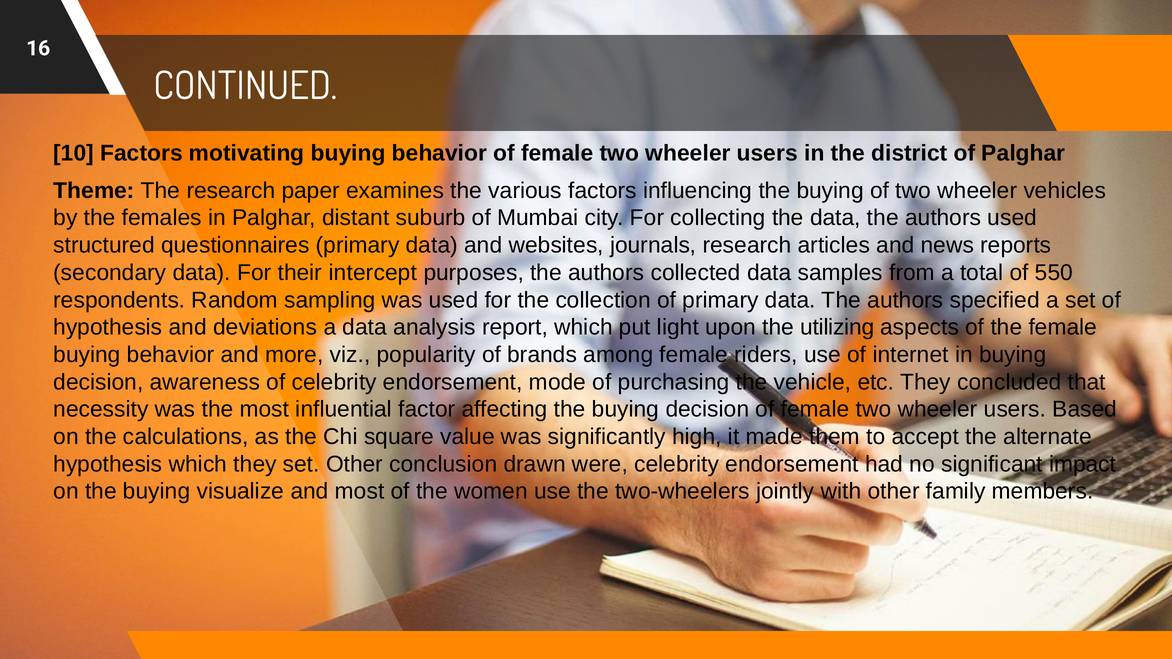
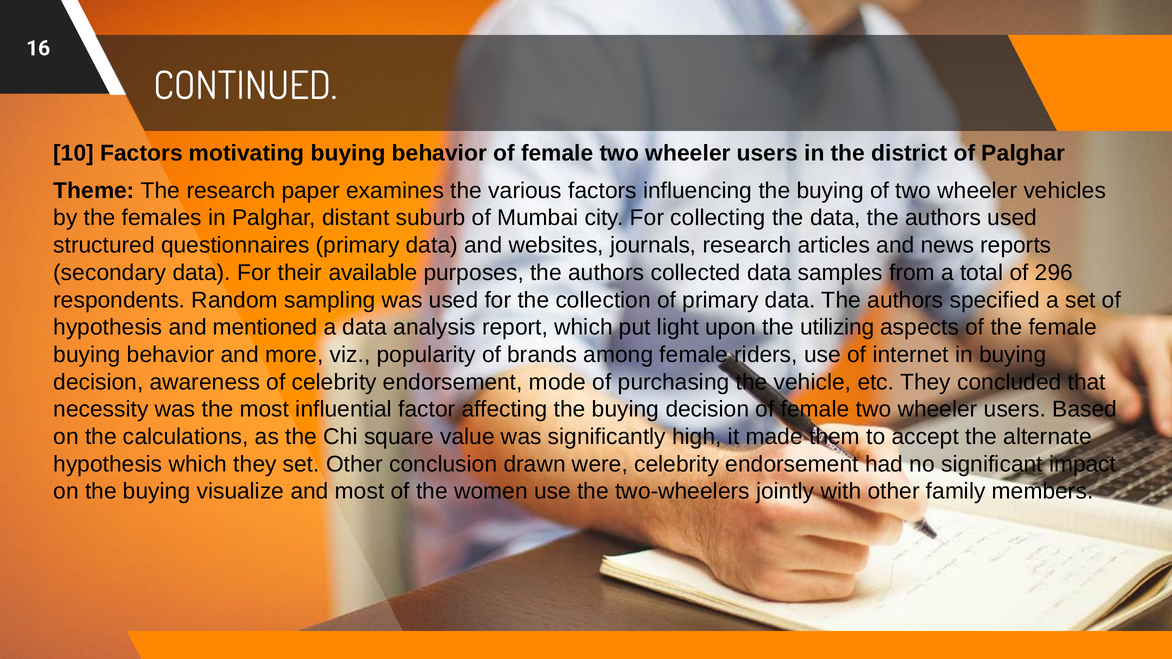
intercept: intercept -> available (373, 273)
550: 550 -> 296 (1054, 273)
deviations: deviations -> mentioned (265, 327)
